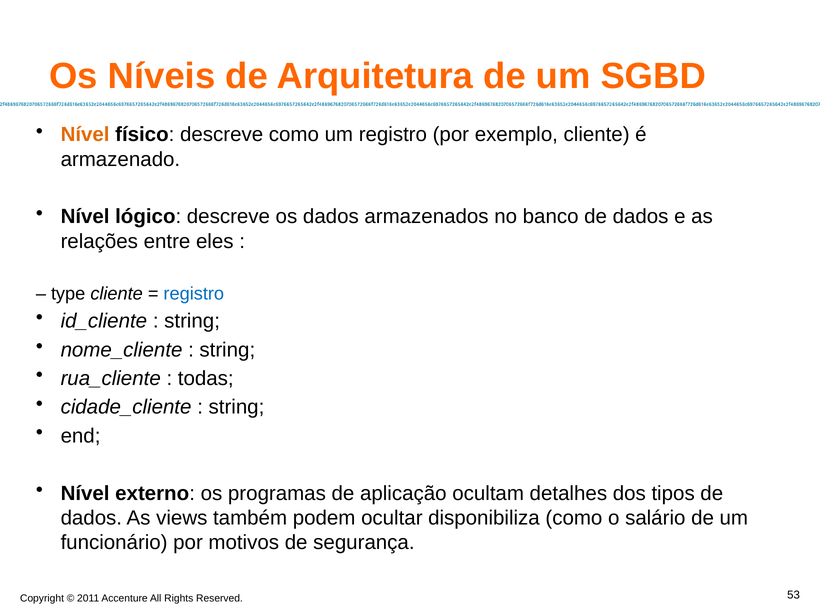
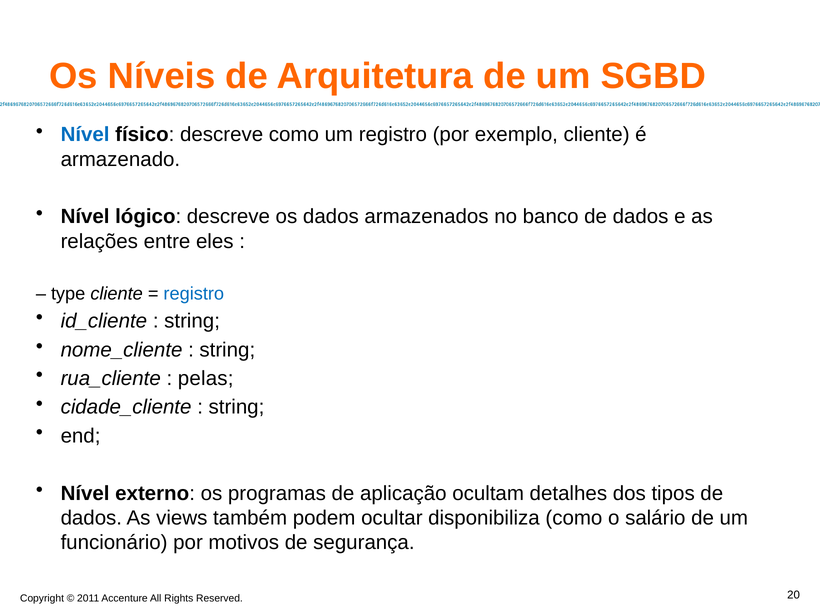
Nível colour: orange -> blue (85, 135)
todas: todas -> pelas (206, 378)
53: 53 -> 20 (794, 595)
